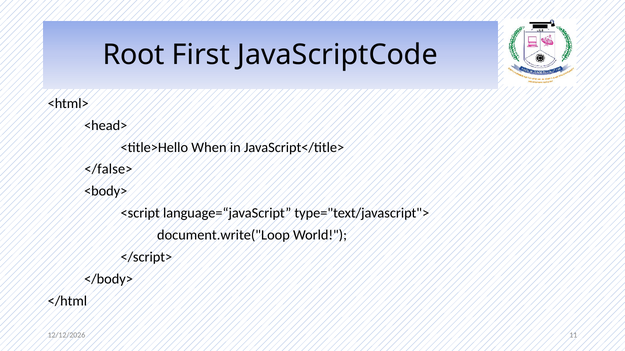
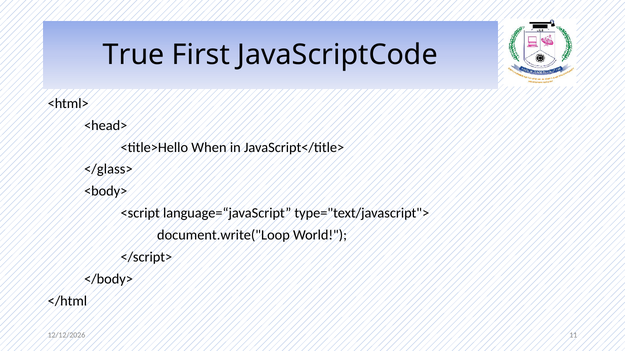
Root: Root -> True (134, 55)
</false>: </false> -> </glass> (108, 170)
